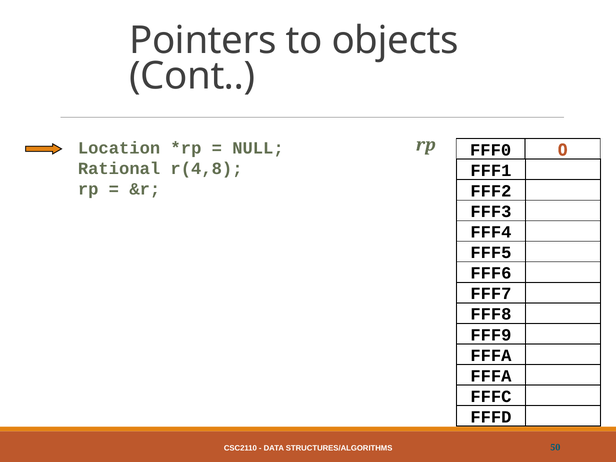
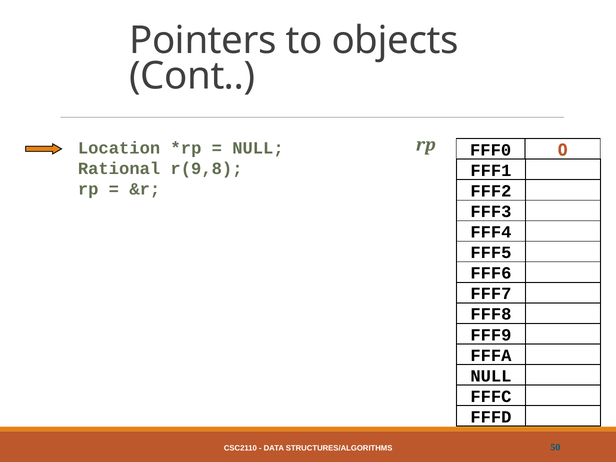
r(4,8: r(4,8 -> r(9,8 (207, 169)
FFFA: FFFA -> NULL (491, 376)
